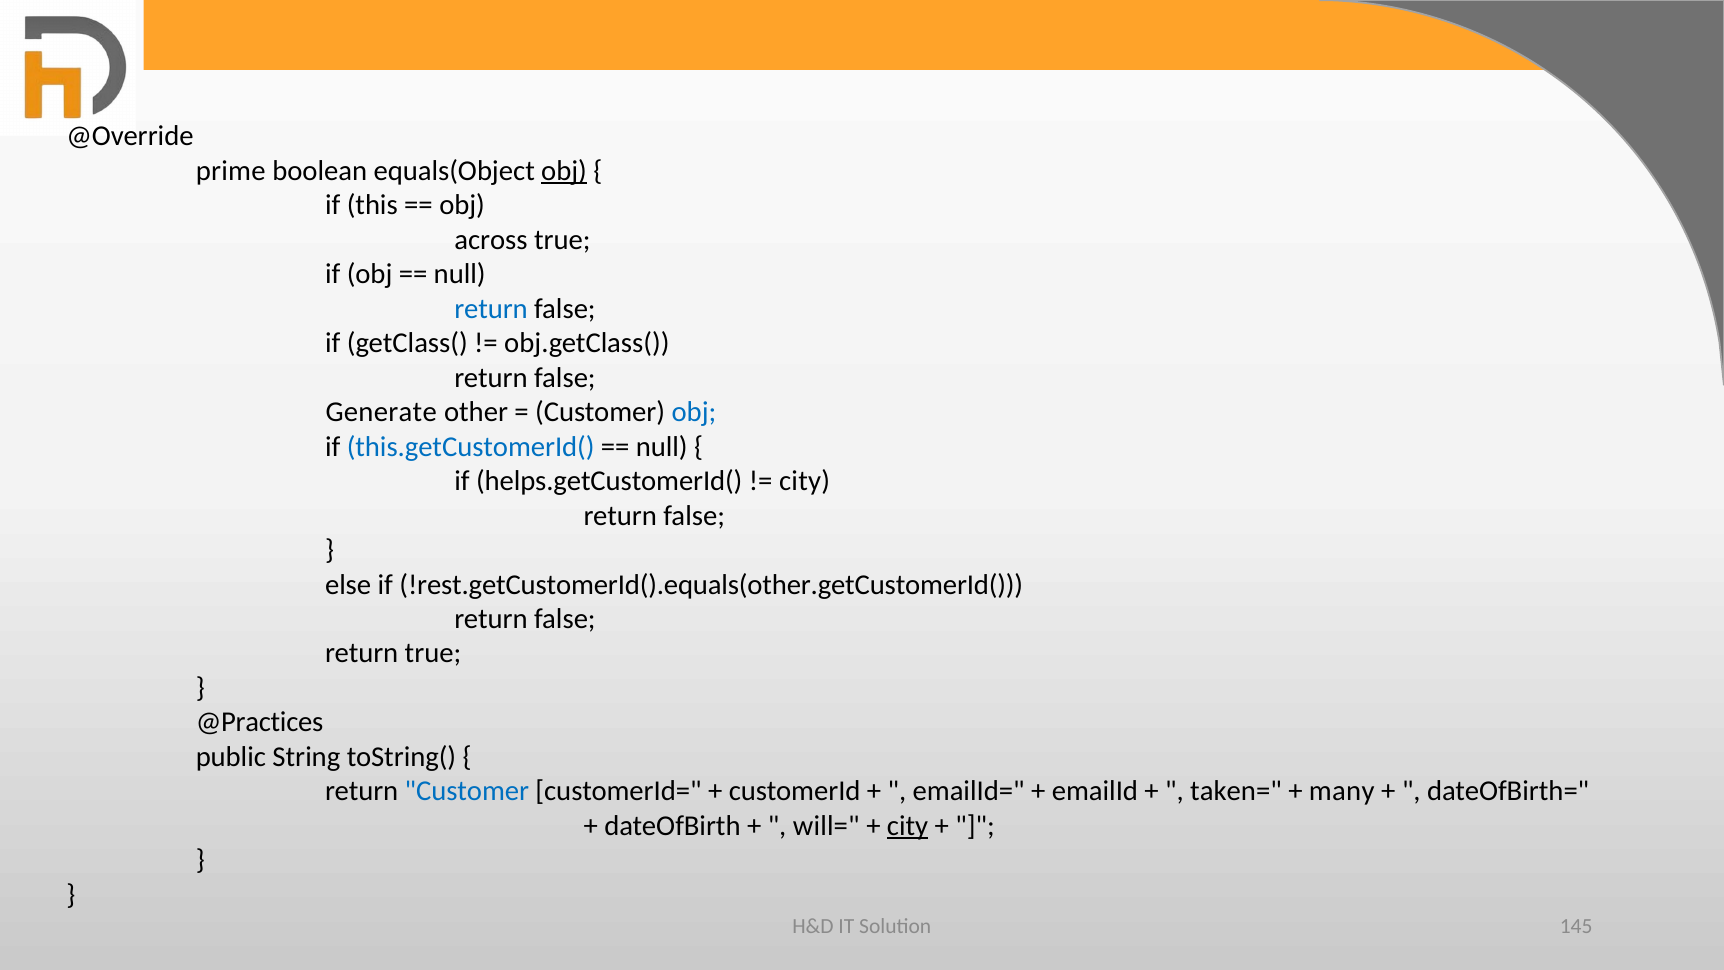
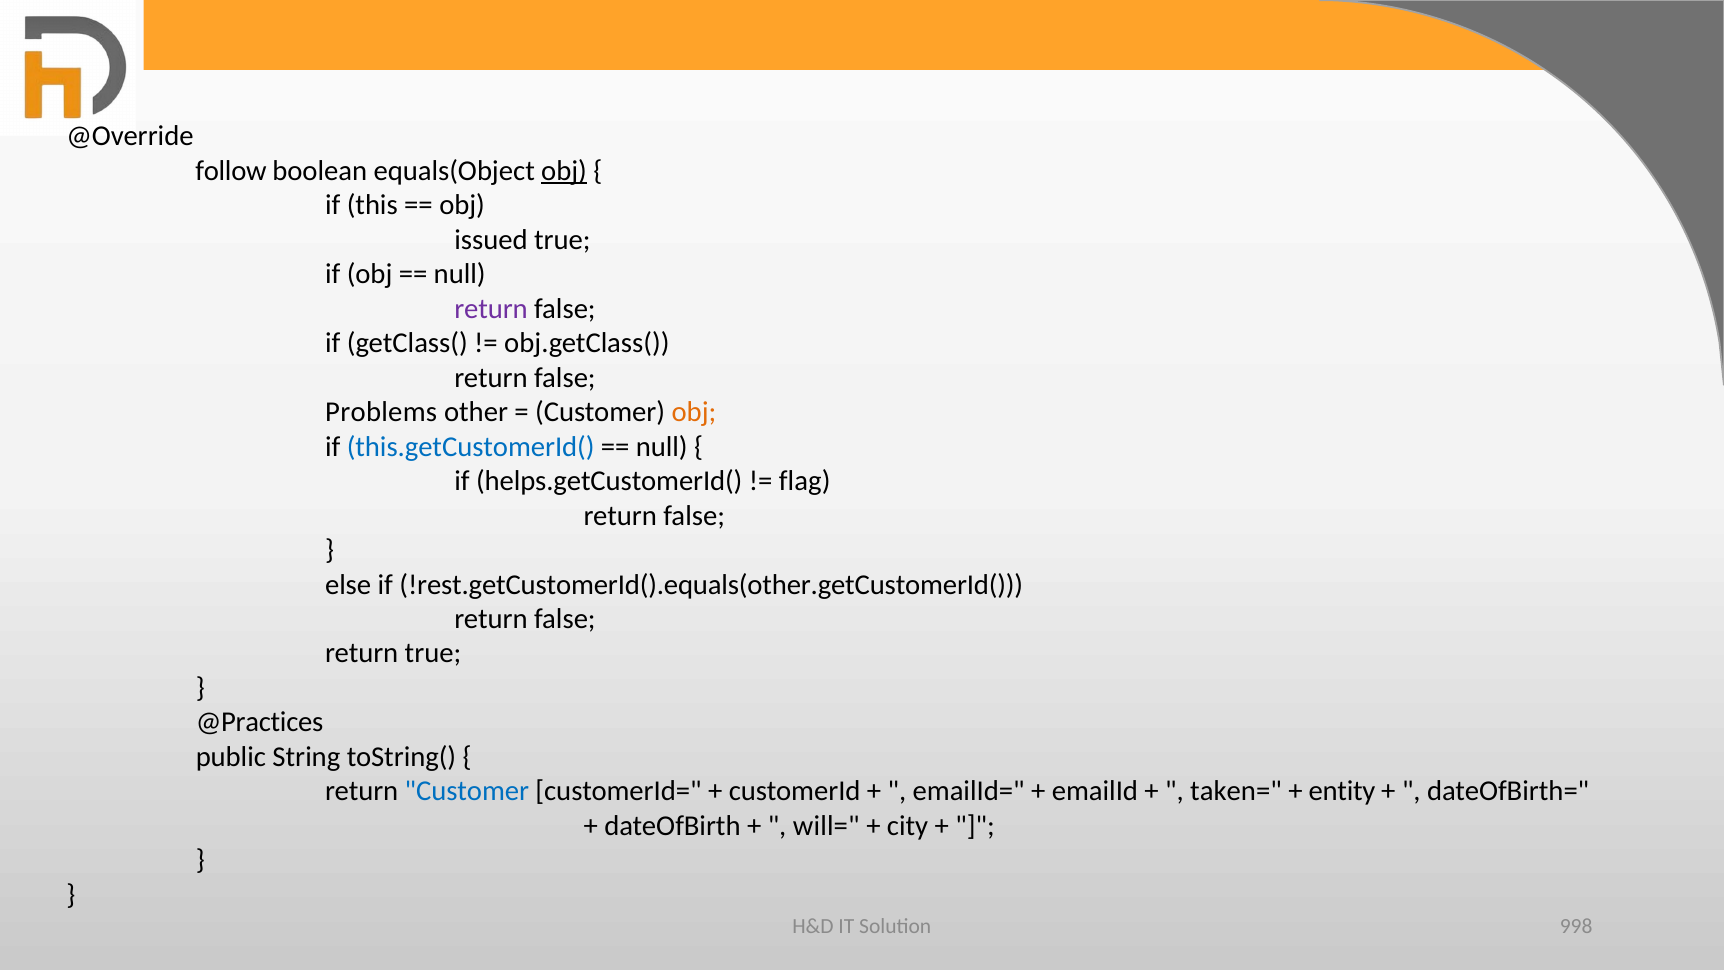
prime: prime -> follow (231, 171)
across: across -> issued (491, 240)
return colour: blue -> purple (491, 309)
Generate: Generate -> Problems (381, 412)
obj colour: blue -> orange (694, 412)
city: city -> flag (805, 481)
many: many -> entity (1342, 791)
city underline: present -> none (908, 826)
145: 145 -> 998 (1576, 926)
